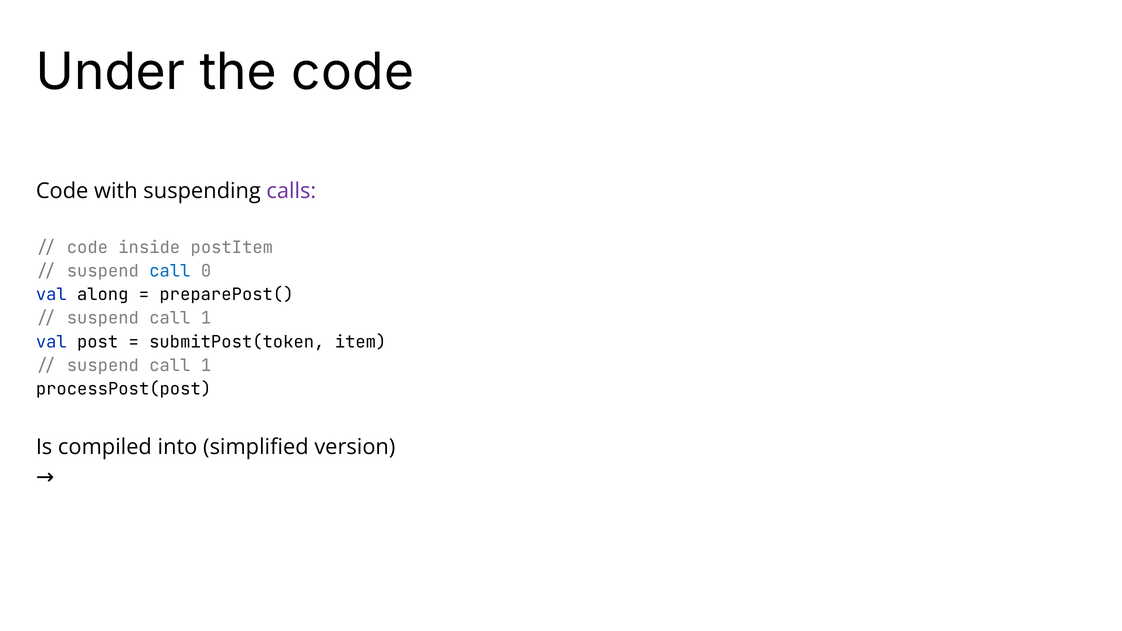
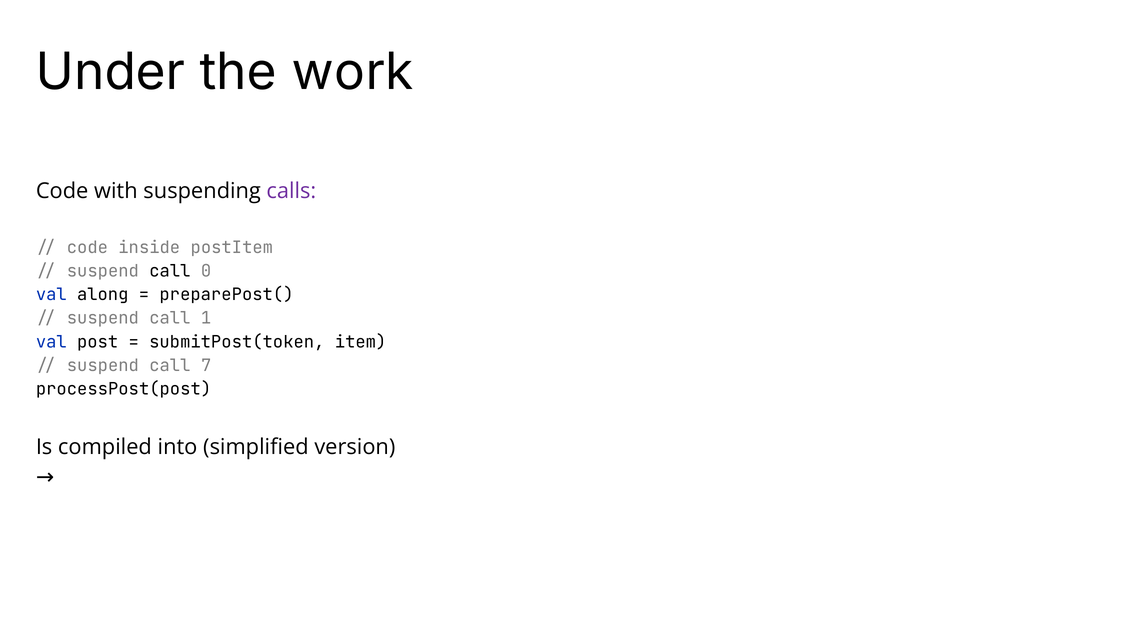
the code: code -> work (353, 72)
call colour: blue -> black (170, 271)
1: 1 -> 7 (206, 366)
